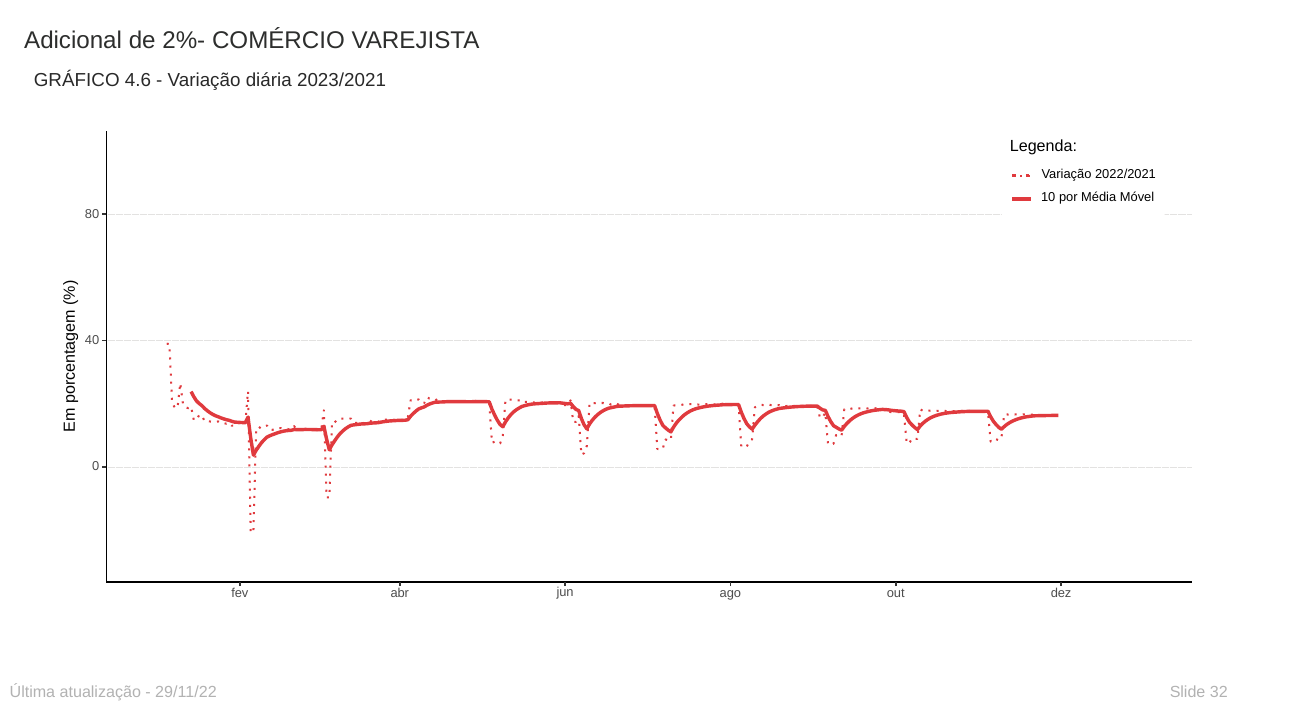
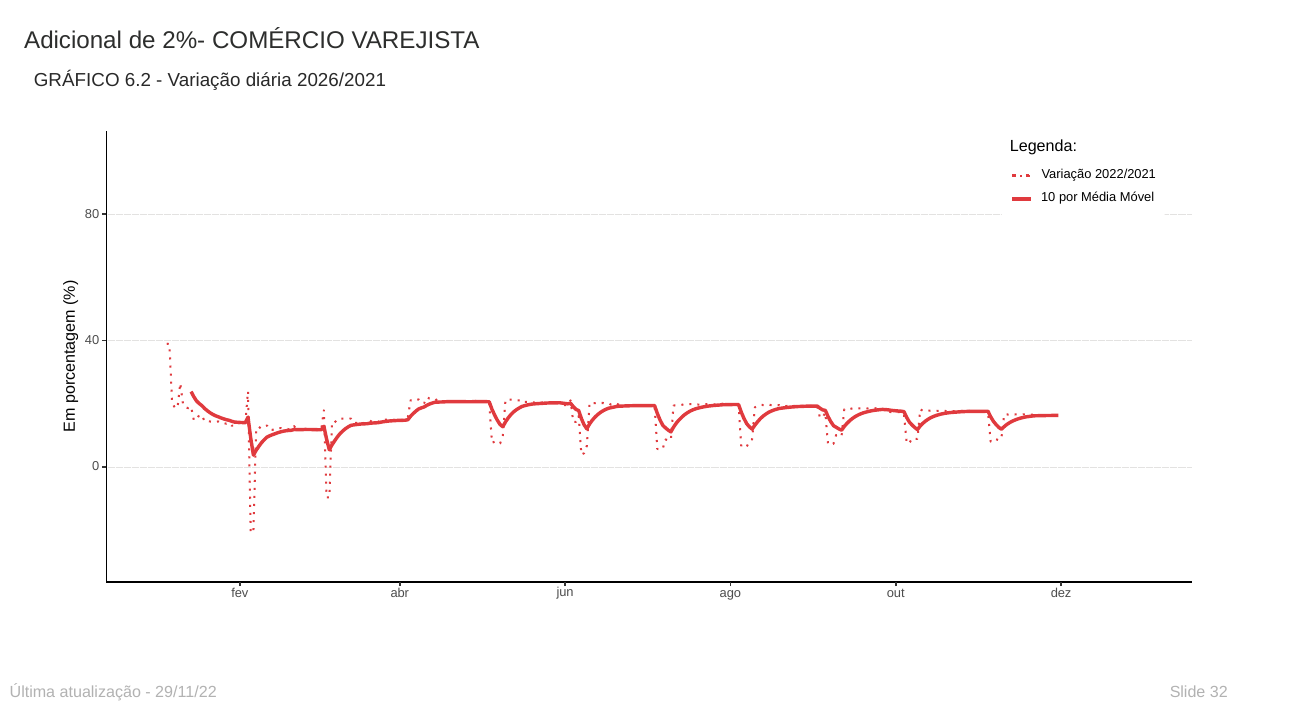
4.6: 4.6 -> 6.2 (138, 80)
2023/2021: 2023/2021 -> 2026/2021 (342, 80)
